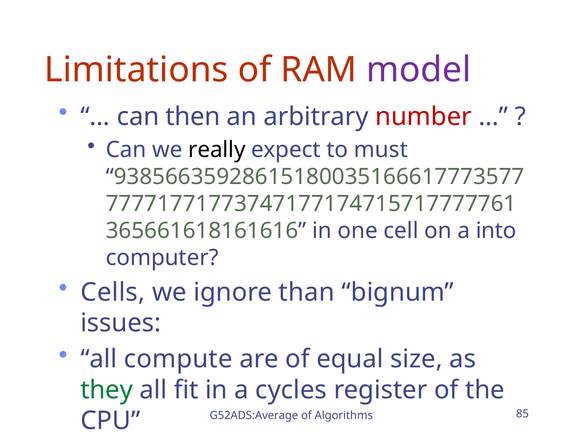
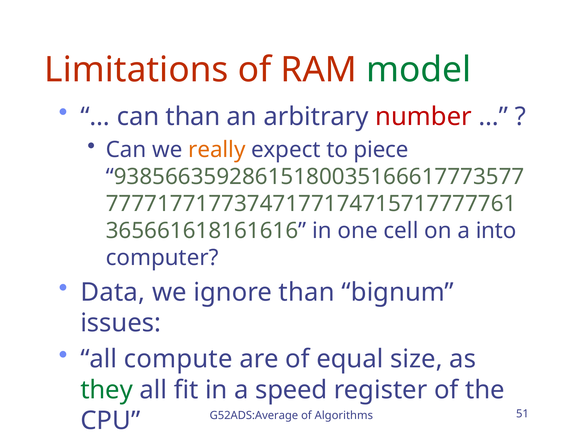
model colour: purple -> green (419, 70)
can then: then -> than (193, 116)
really colour: black -> orange (217, 150)
must: must -> piece (381, 150)
Cells: Cells -> Data (113, 292)
cycles: cycles -> speed (291, 389)
85: 85 -> 51 (522, 413)
